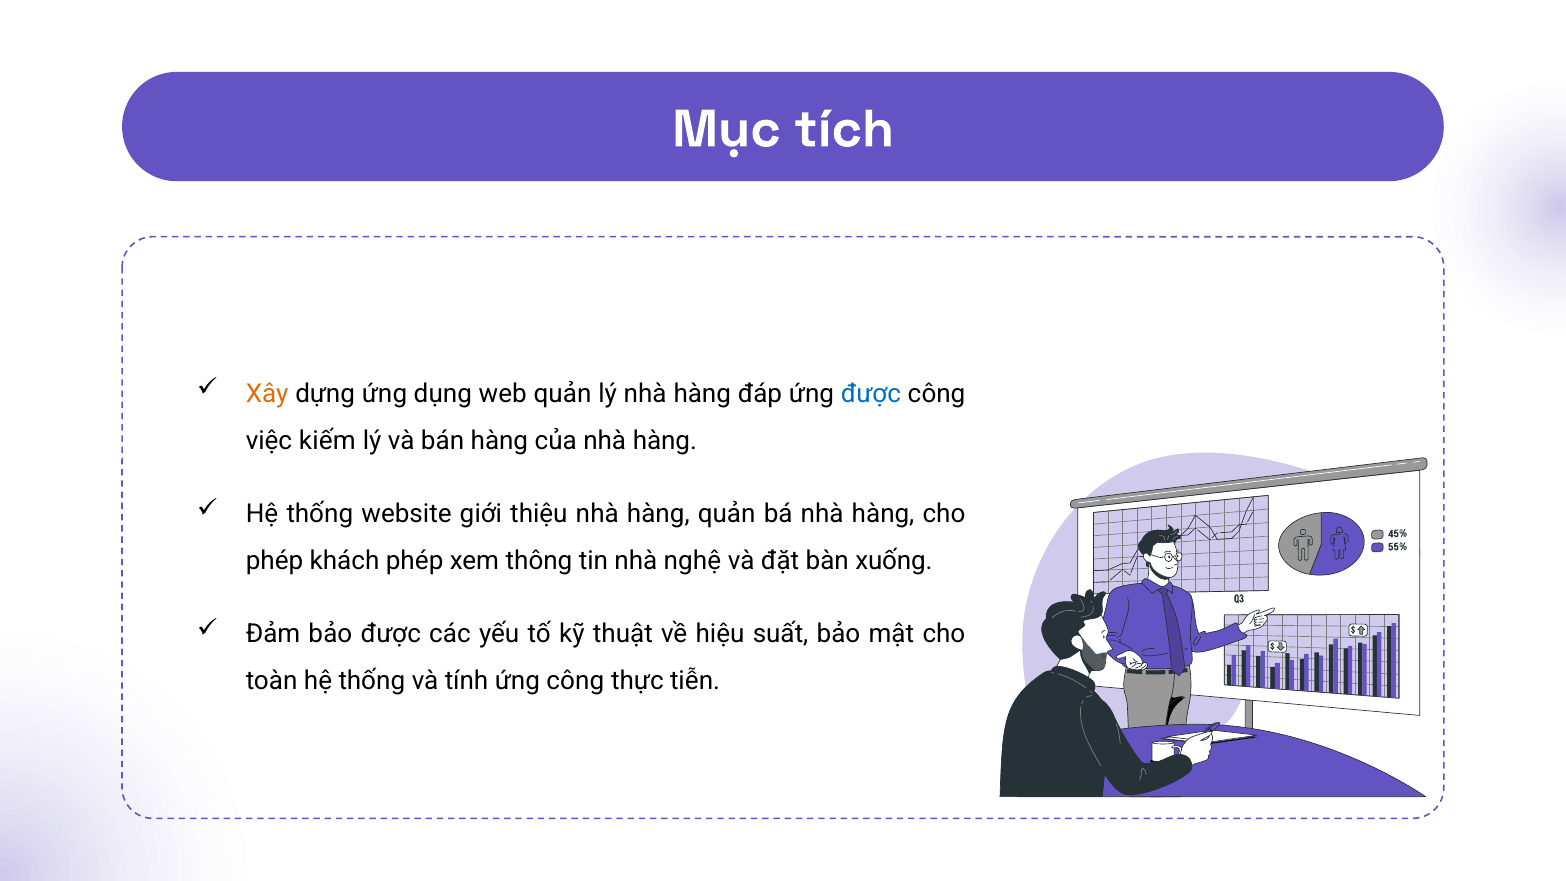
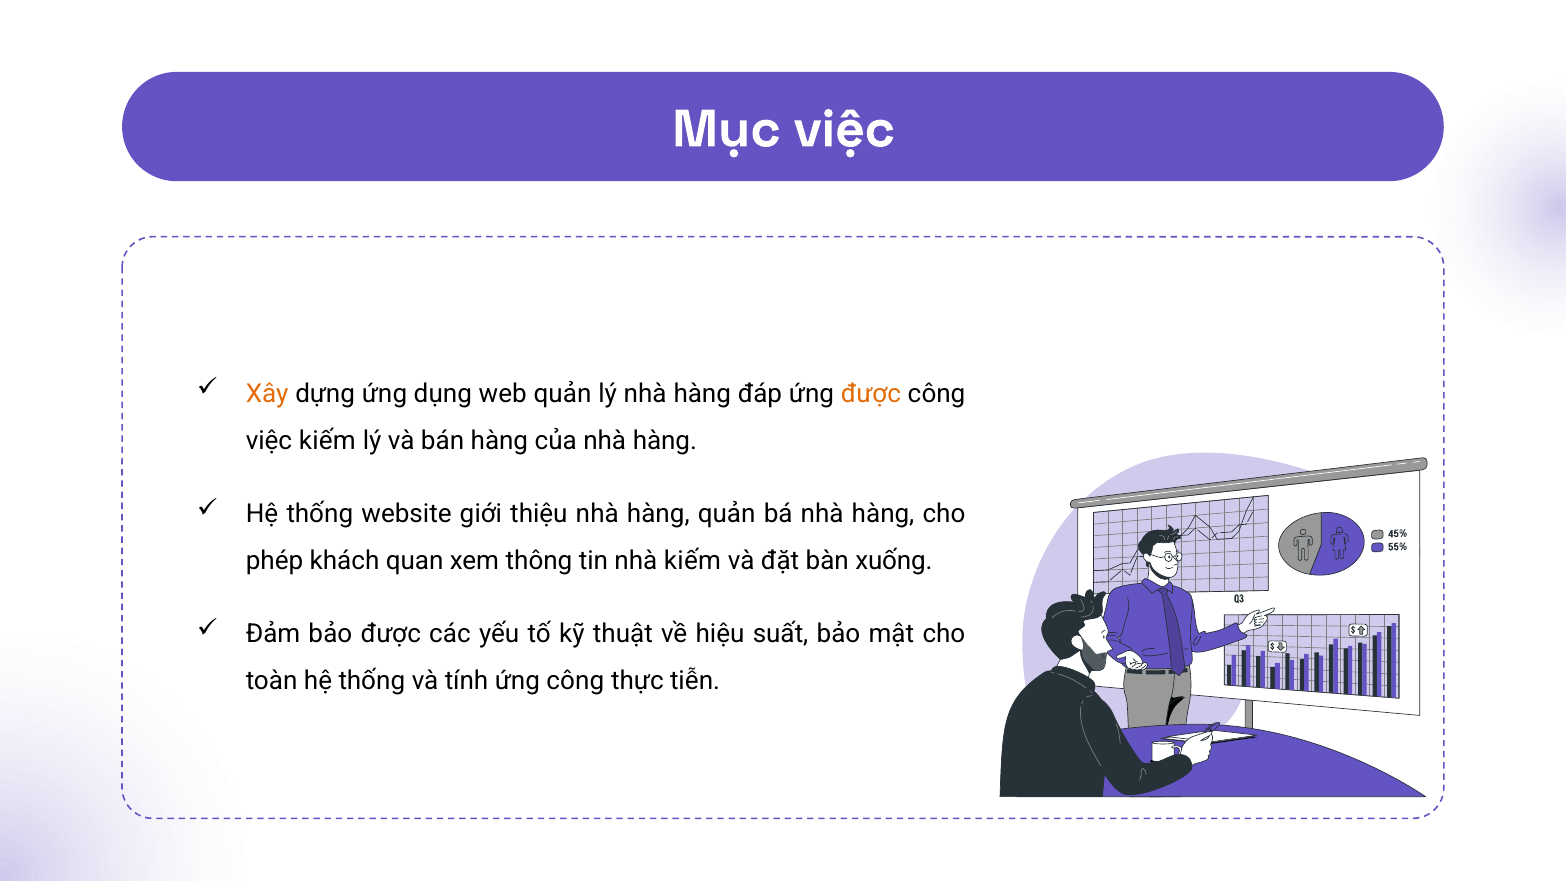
Mục tích: tích -> việc (844, 129)
được colour: blue -> orange (871, 393)
khách phép: phép -> quan (415, 561)
nhà nghệ: nghệ -> kiếm (692, 561)
